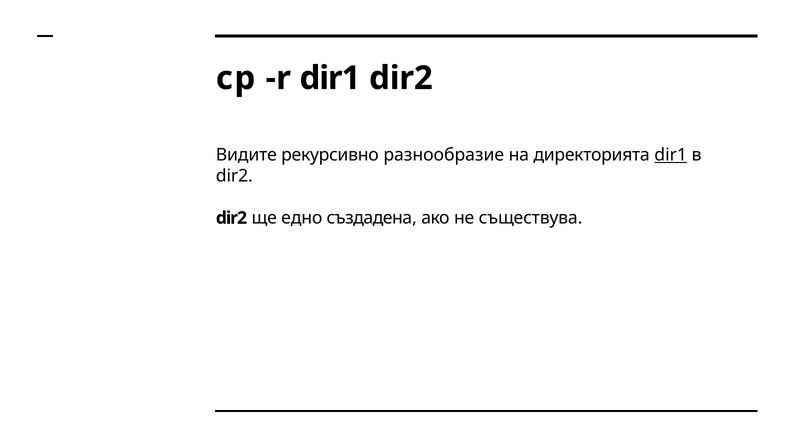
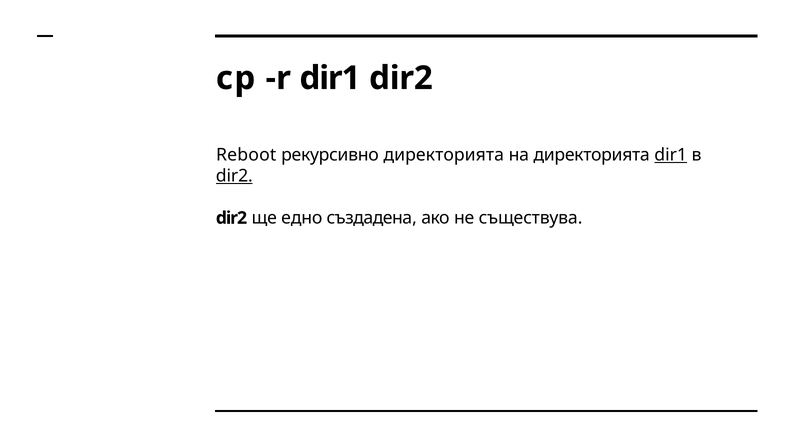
Видите: Видите -> Reboot (246, 155)
рекурсивно разнообразие: разнообразие -> директорията (444, 155)
dir2 underline: none -> present (234, 176)
